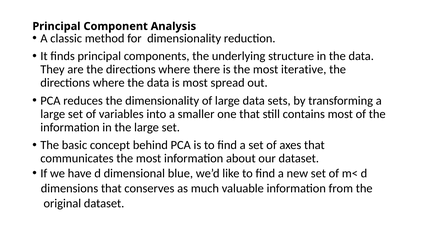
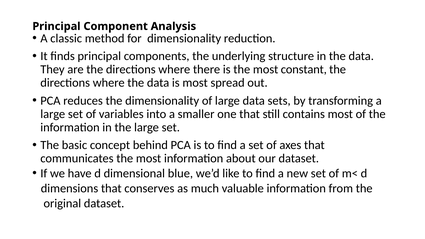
iterative: iterative -> constant (304, 70)
